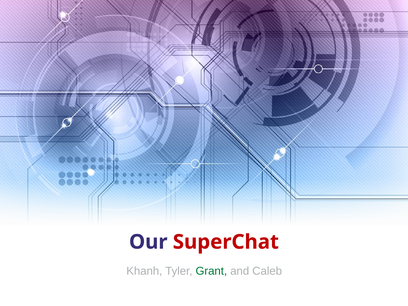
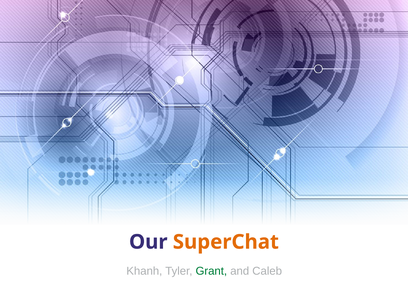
SuperChat colour: red -> orange (226, 242)
